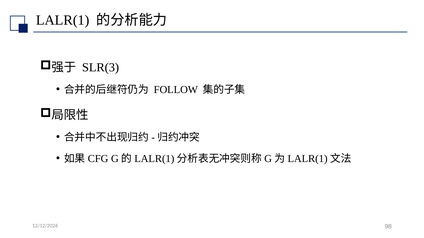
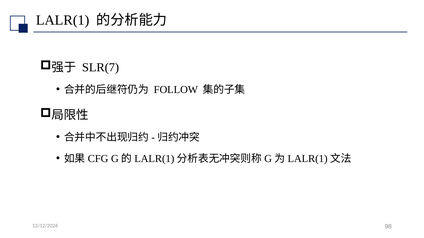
SLR(3: SLR(3 -> SLR(7 (101, 67)
